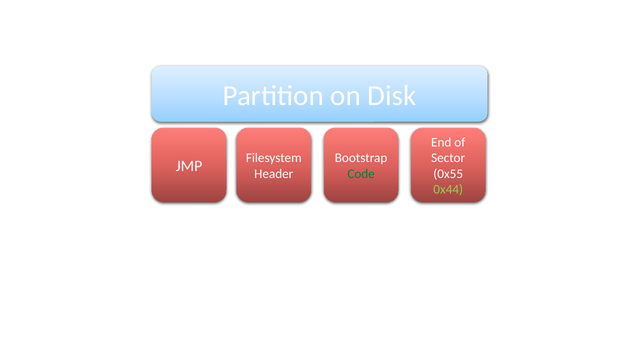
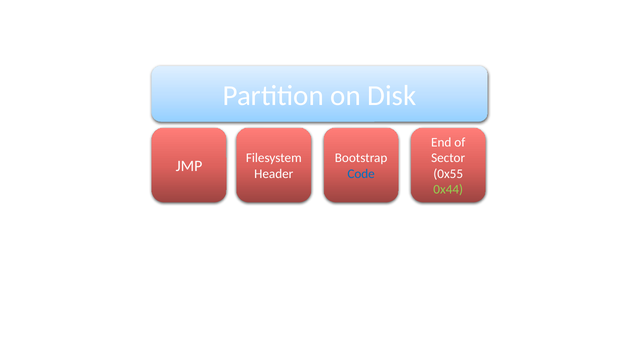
Code colour: green -> blue (361, 174)
